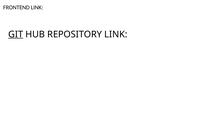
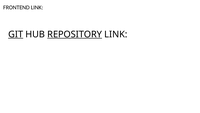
REPOSITORY underline: none -> present (75, 34)
